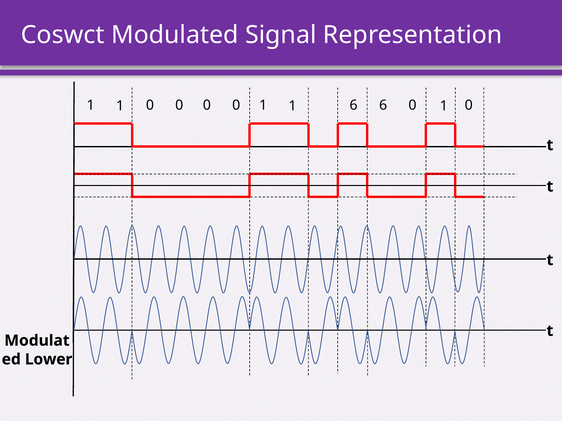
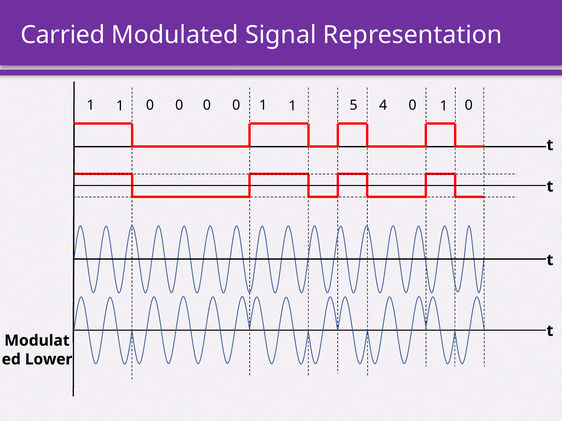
Coswct: Coswct -> Carried (63, 35)
1 6: 6 -> 5 (354, 105)
0 6: 6 -> 4 (383, 105)
